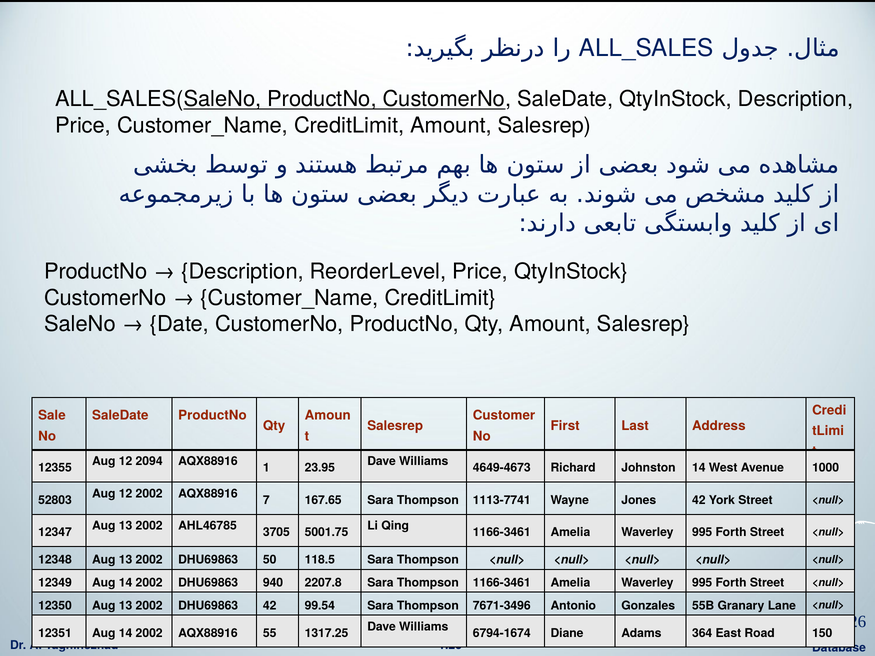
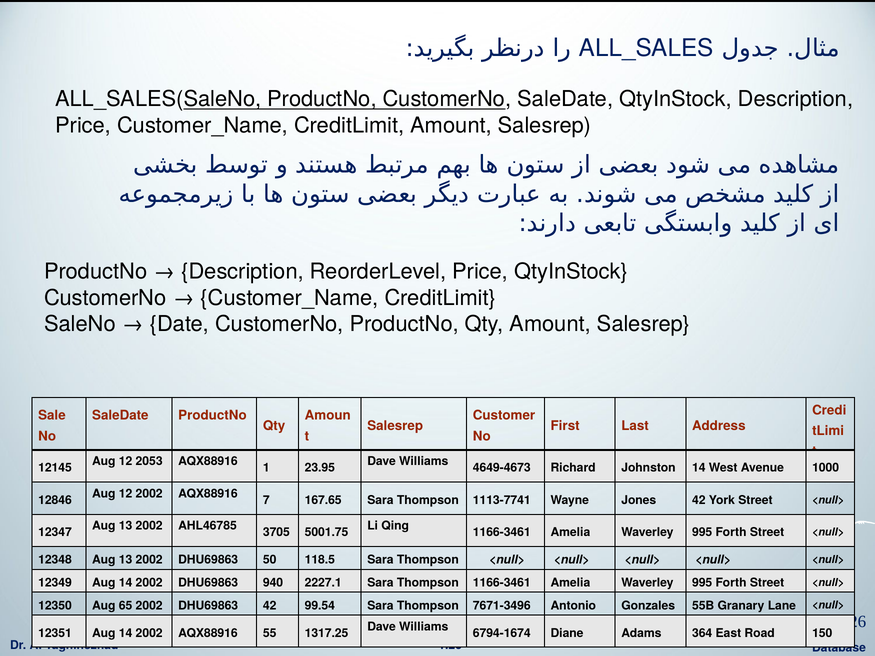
2094: 2094 -> 2053 (149, 462)
12355: 12355 -> 12145 (55, 468)
52803: 52803 -> 12846 (55, 500)
2207.8: 2207.8 -> 2227.1 (323, 583)
12350 Aug 13: 13 -> 65 (126, 606)
